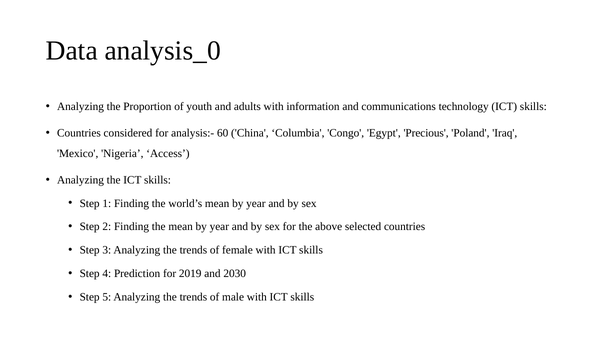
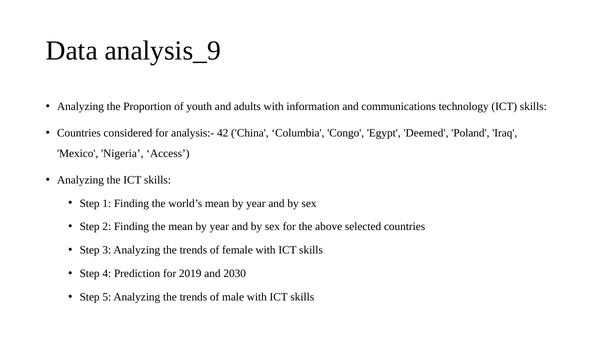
analysis_0: analysis_0 -> analysis_9 (163, 50)
60: 60 -> 42 (223, 133)
Precious: Precious -> Deemed (426, 133)
